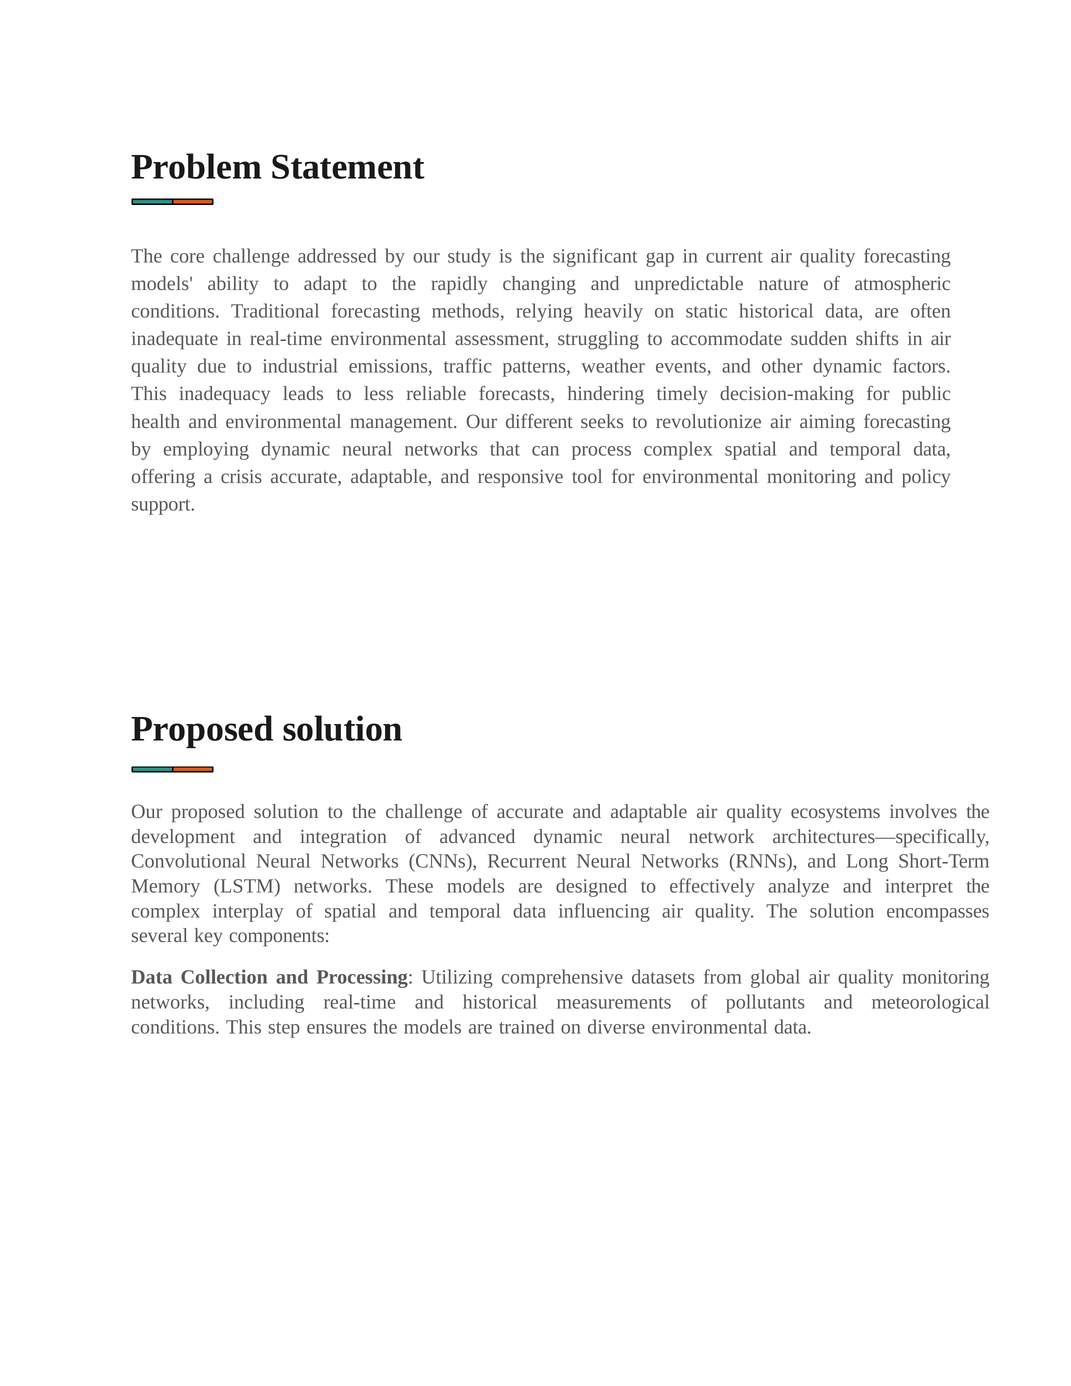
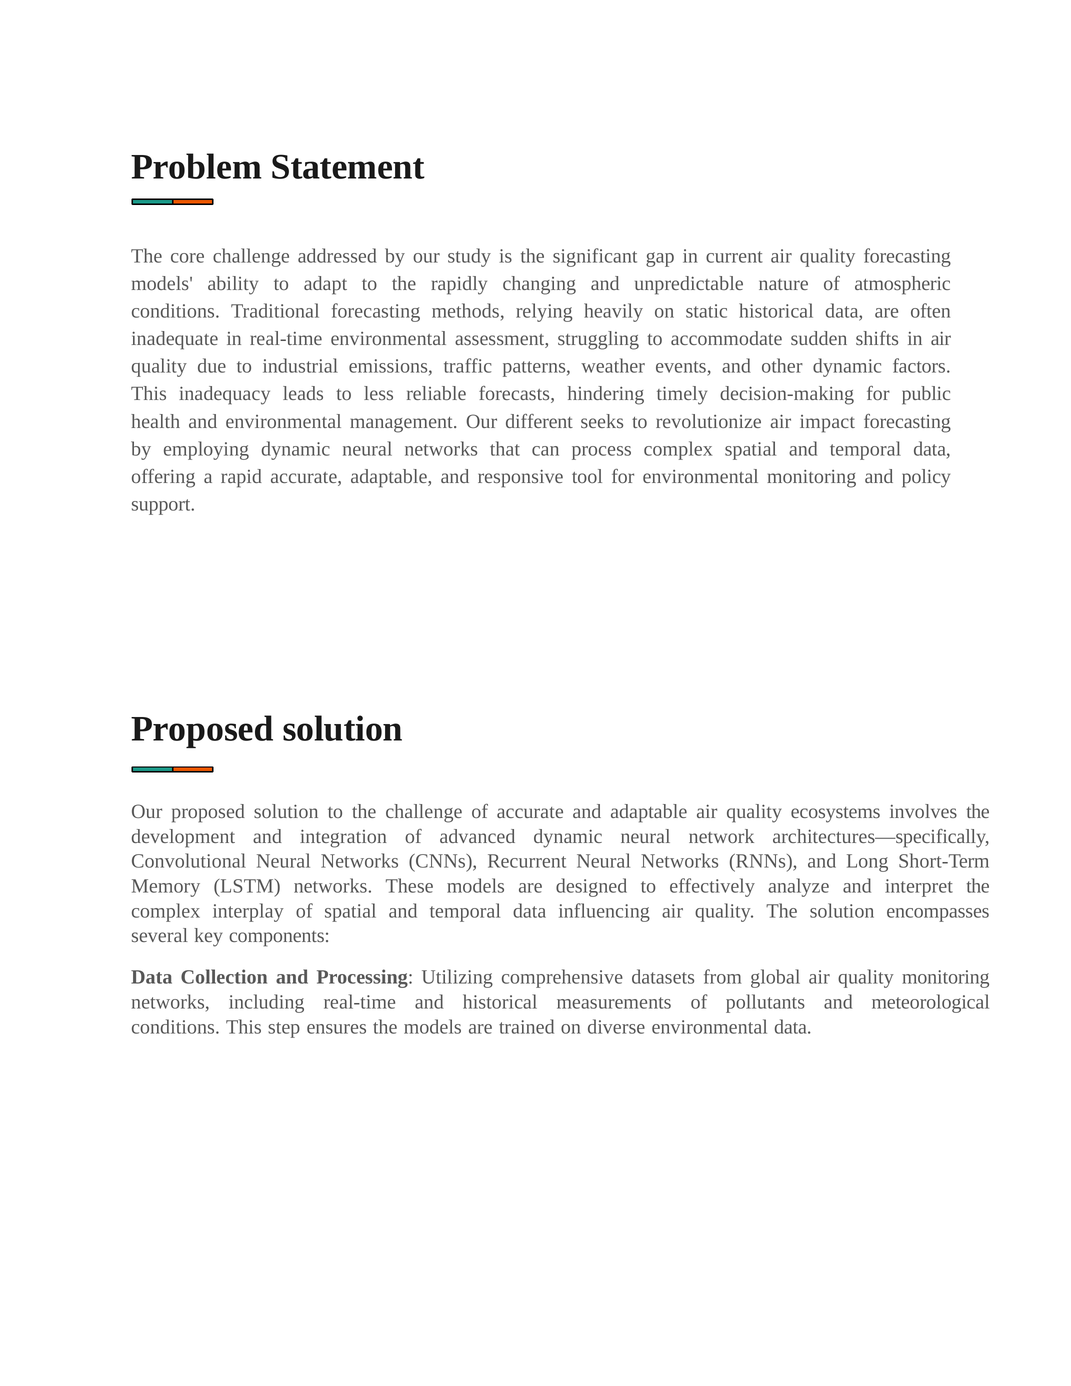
aiming: aiming -> impact (827, 421)
crisis: crisis -> rapid (241, 476)
